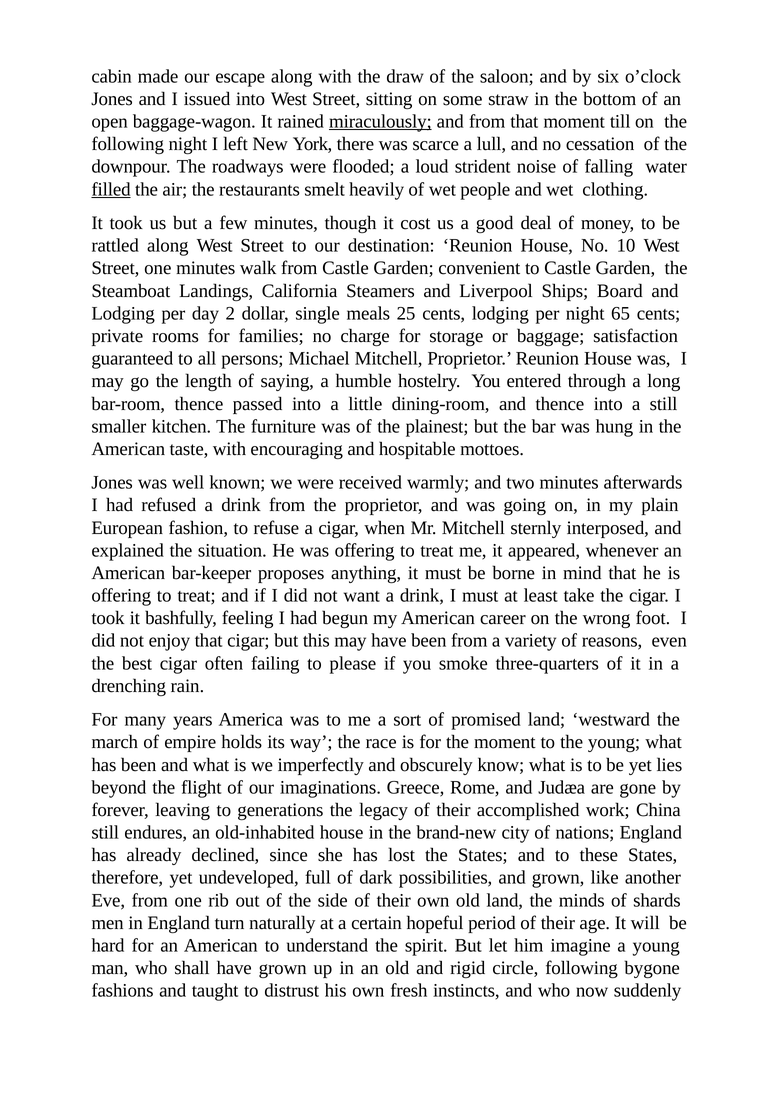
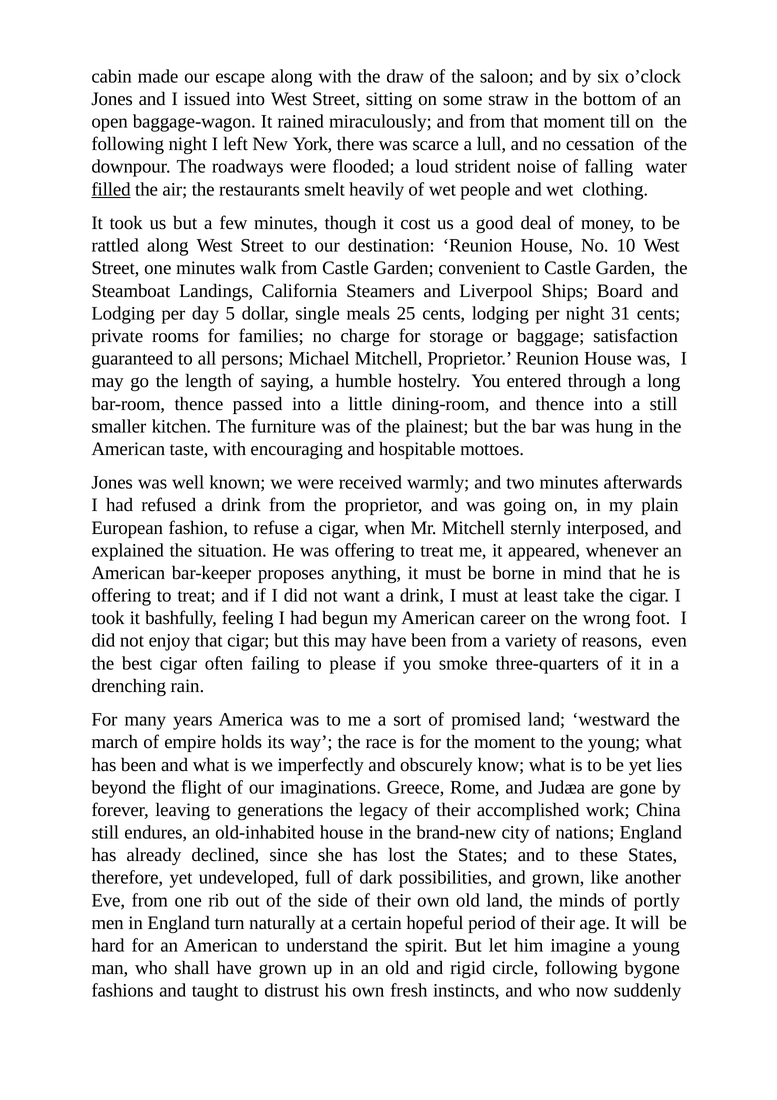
miraculously underline: present -> none (380, 121)
2: 2 -> 5 (230, 313)
65: 65 -> 31 (621, 313)
shards: shards -> portly (657, 900)
